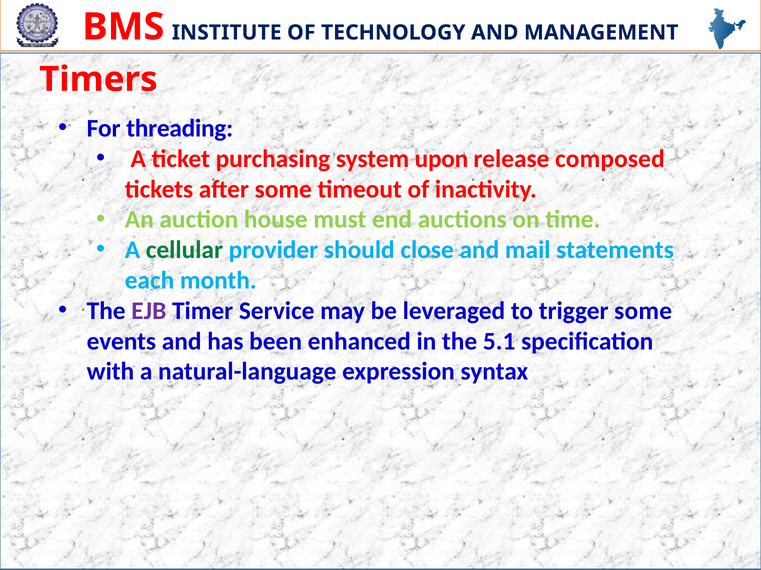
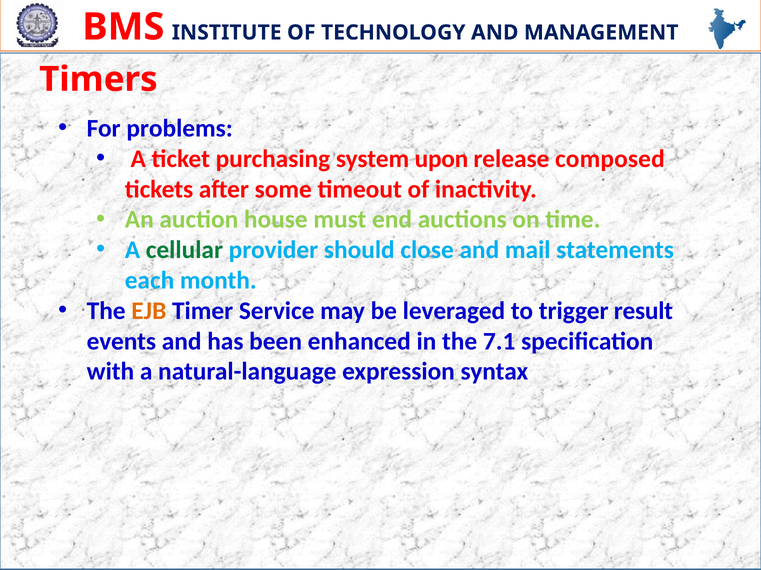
threading: threading -> problems (180, 129)
EJB colour: purple -> orange (149, 311)
trigger some: some -> result (643, 311)
5.1: 5.1 -> 7.1 (499, 342)
